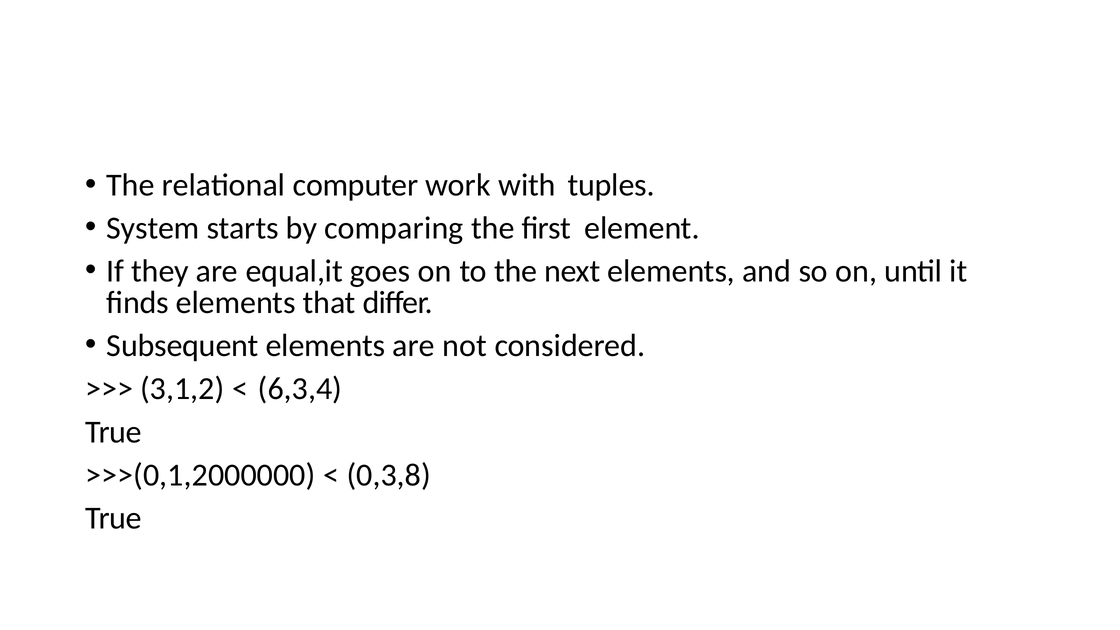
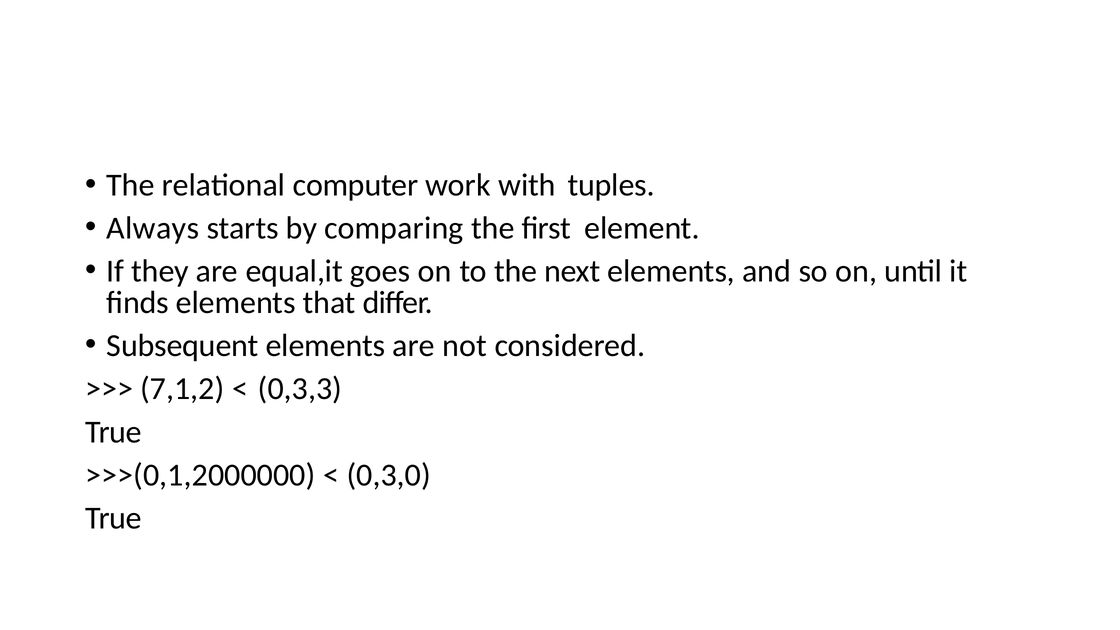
System: System -> Always (153, 228)
3,1,2: 3,1,2 -> 7,1,2 (182, 388)
6,3,4: 6,3,4 -> 0,3,3 (300, 388)
0,3,8: 0,3,8 -> 0,3,0 (389, 475)
